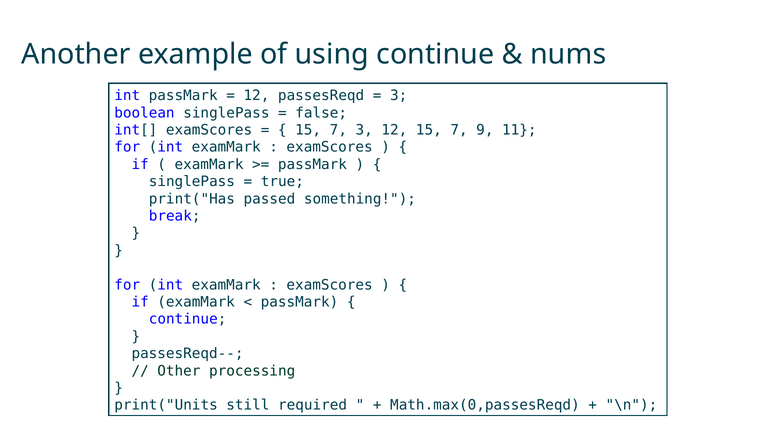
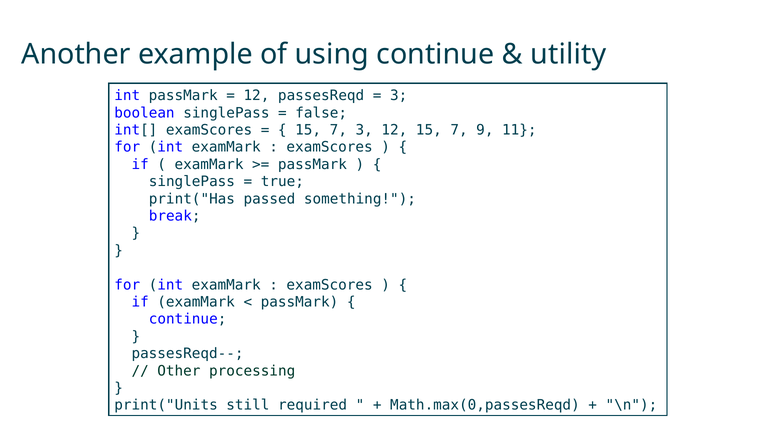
nums: nums -> utility (568, 54)
